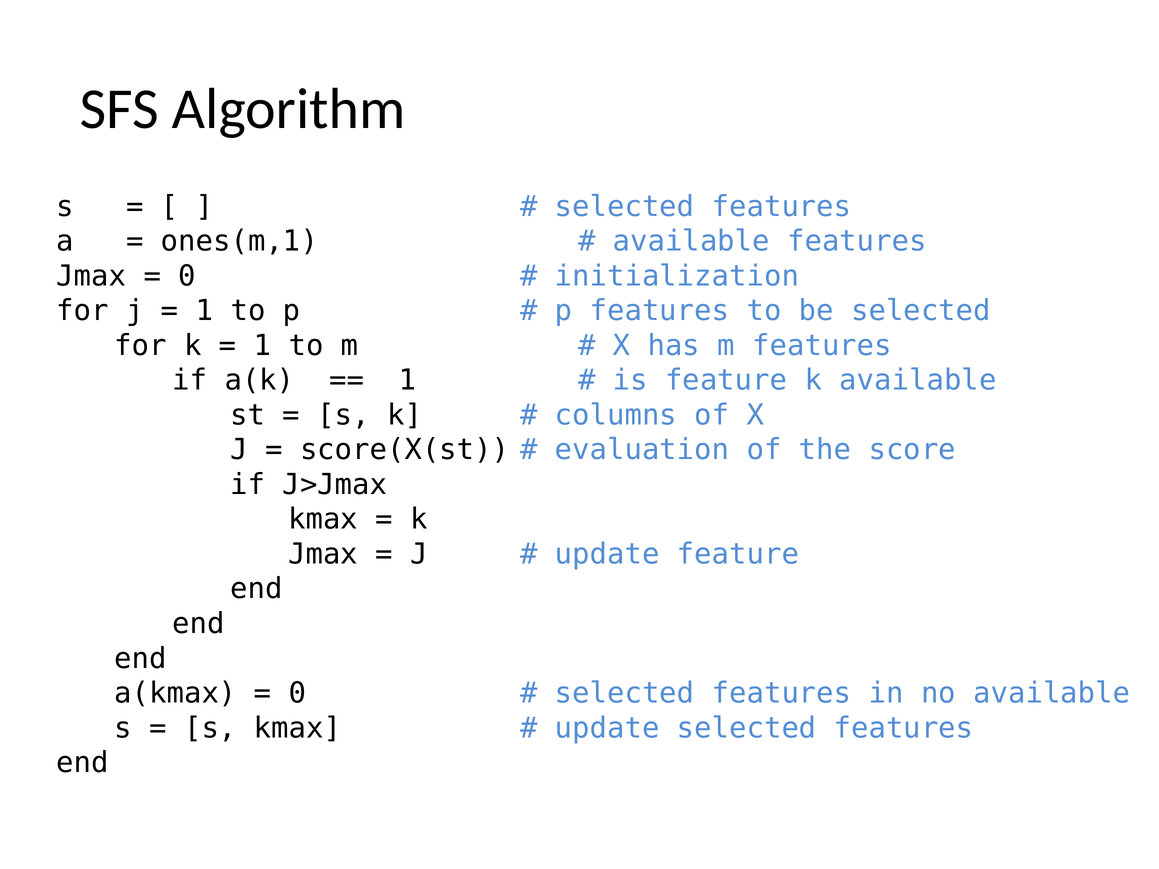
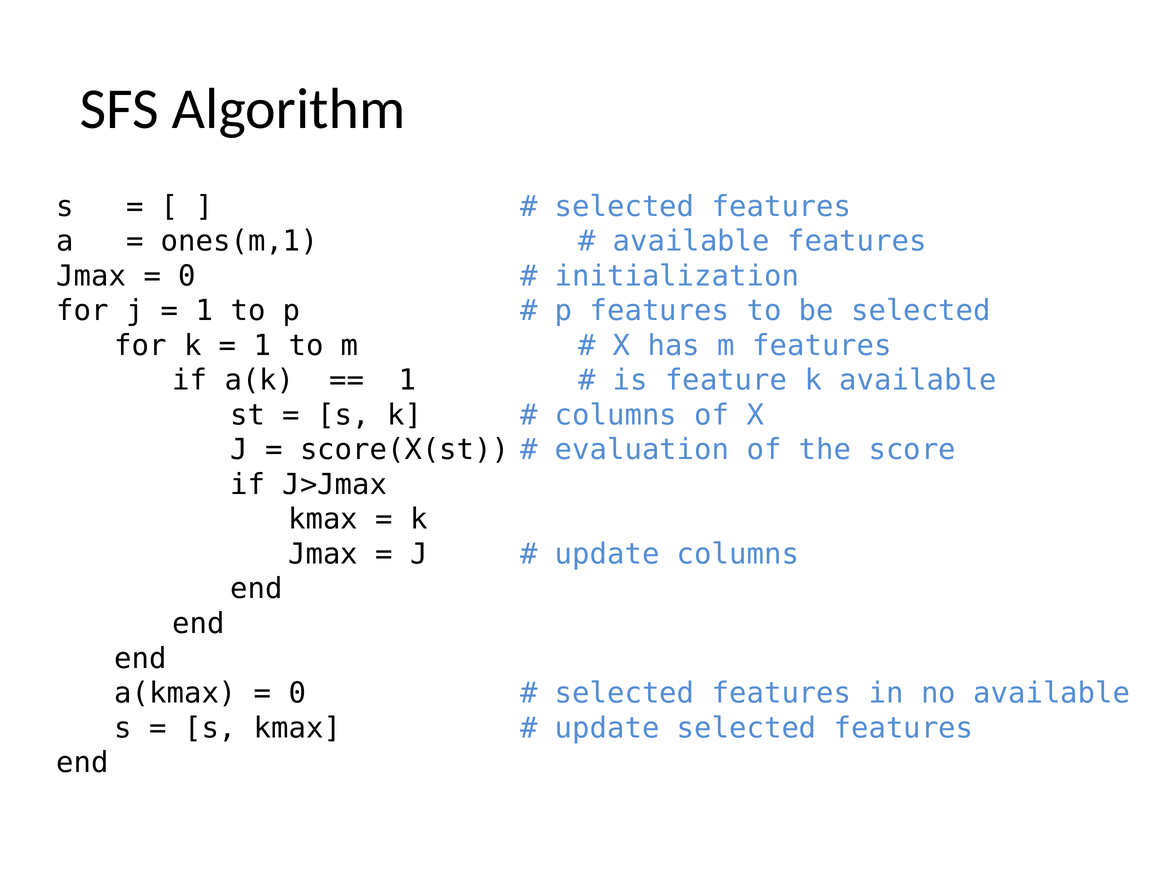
update feature: feature -> columns (738, 554)
